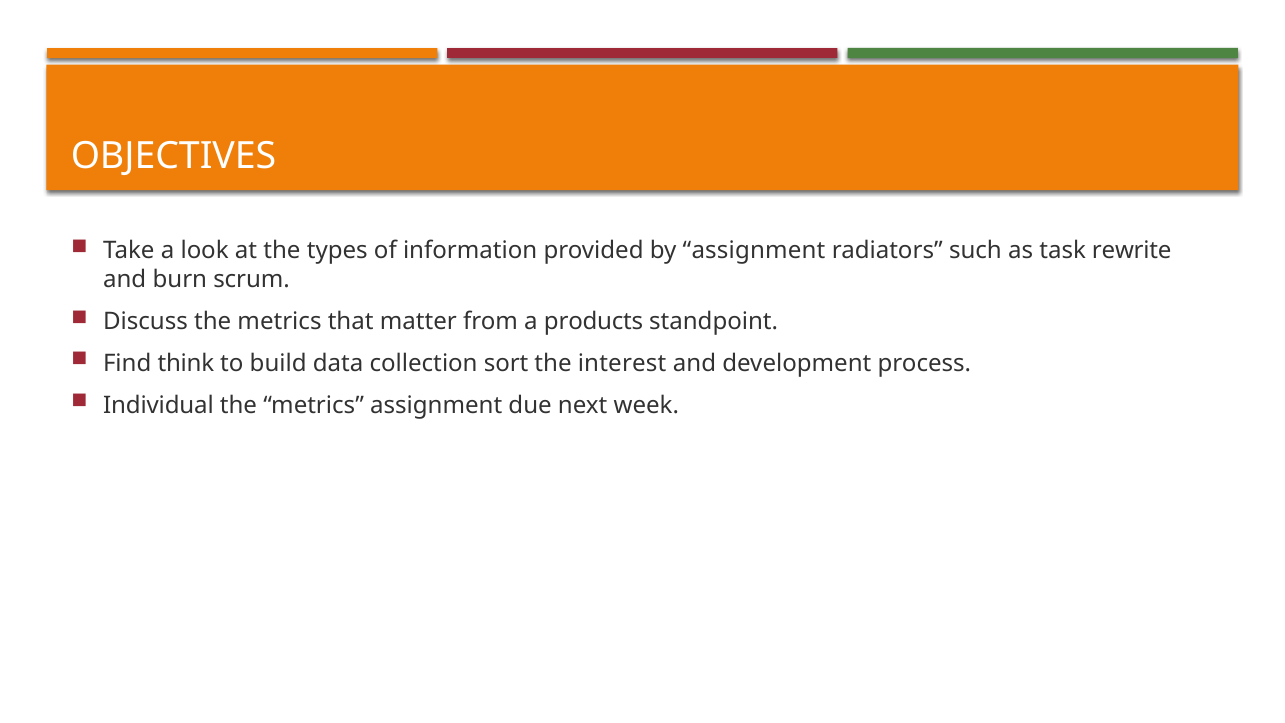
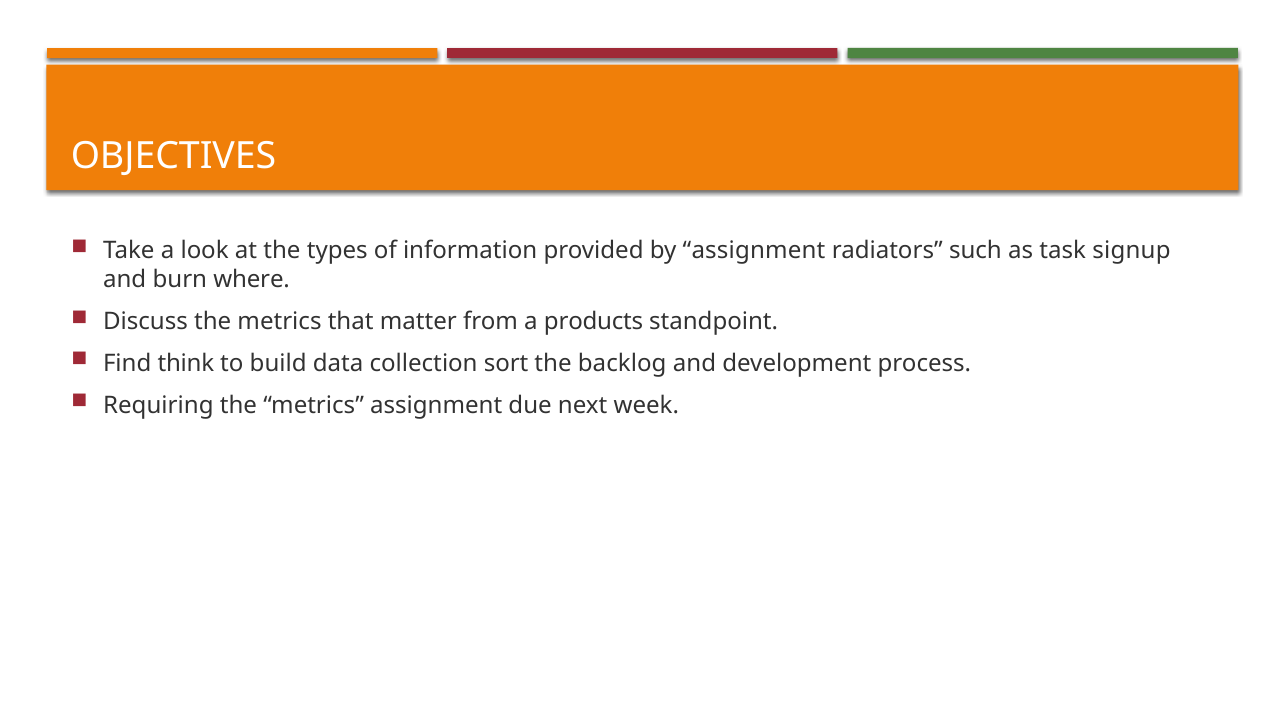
rewrite: rewrite -> signup (1131, 251)
scrum: scrum -> where (252, 280)
interest: interest -> backlog (622, 363)
Individual: Individual -> Requiring (158, 405)
